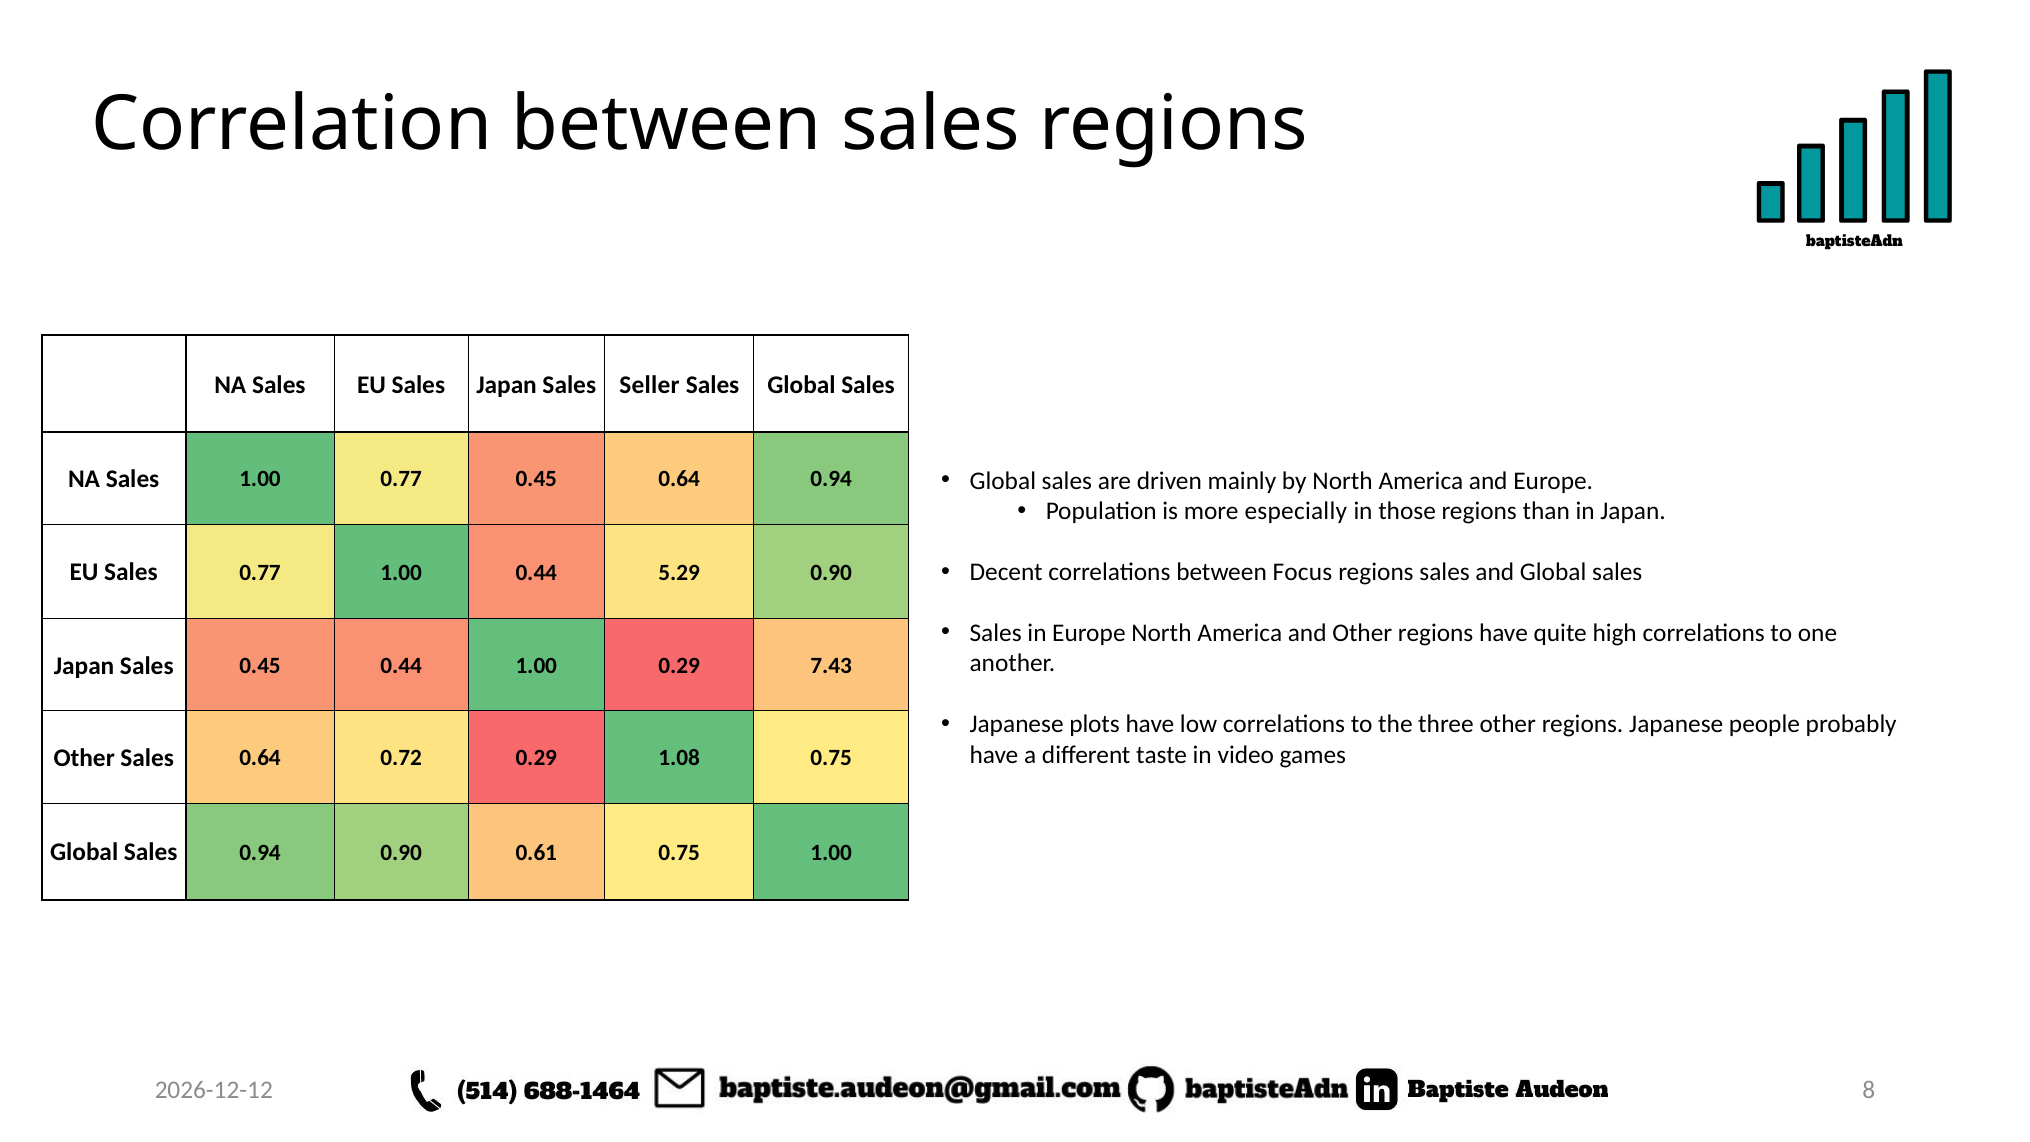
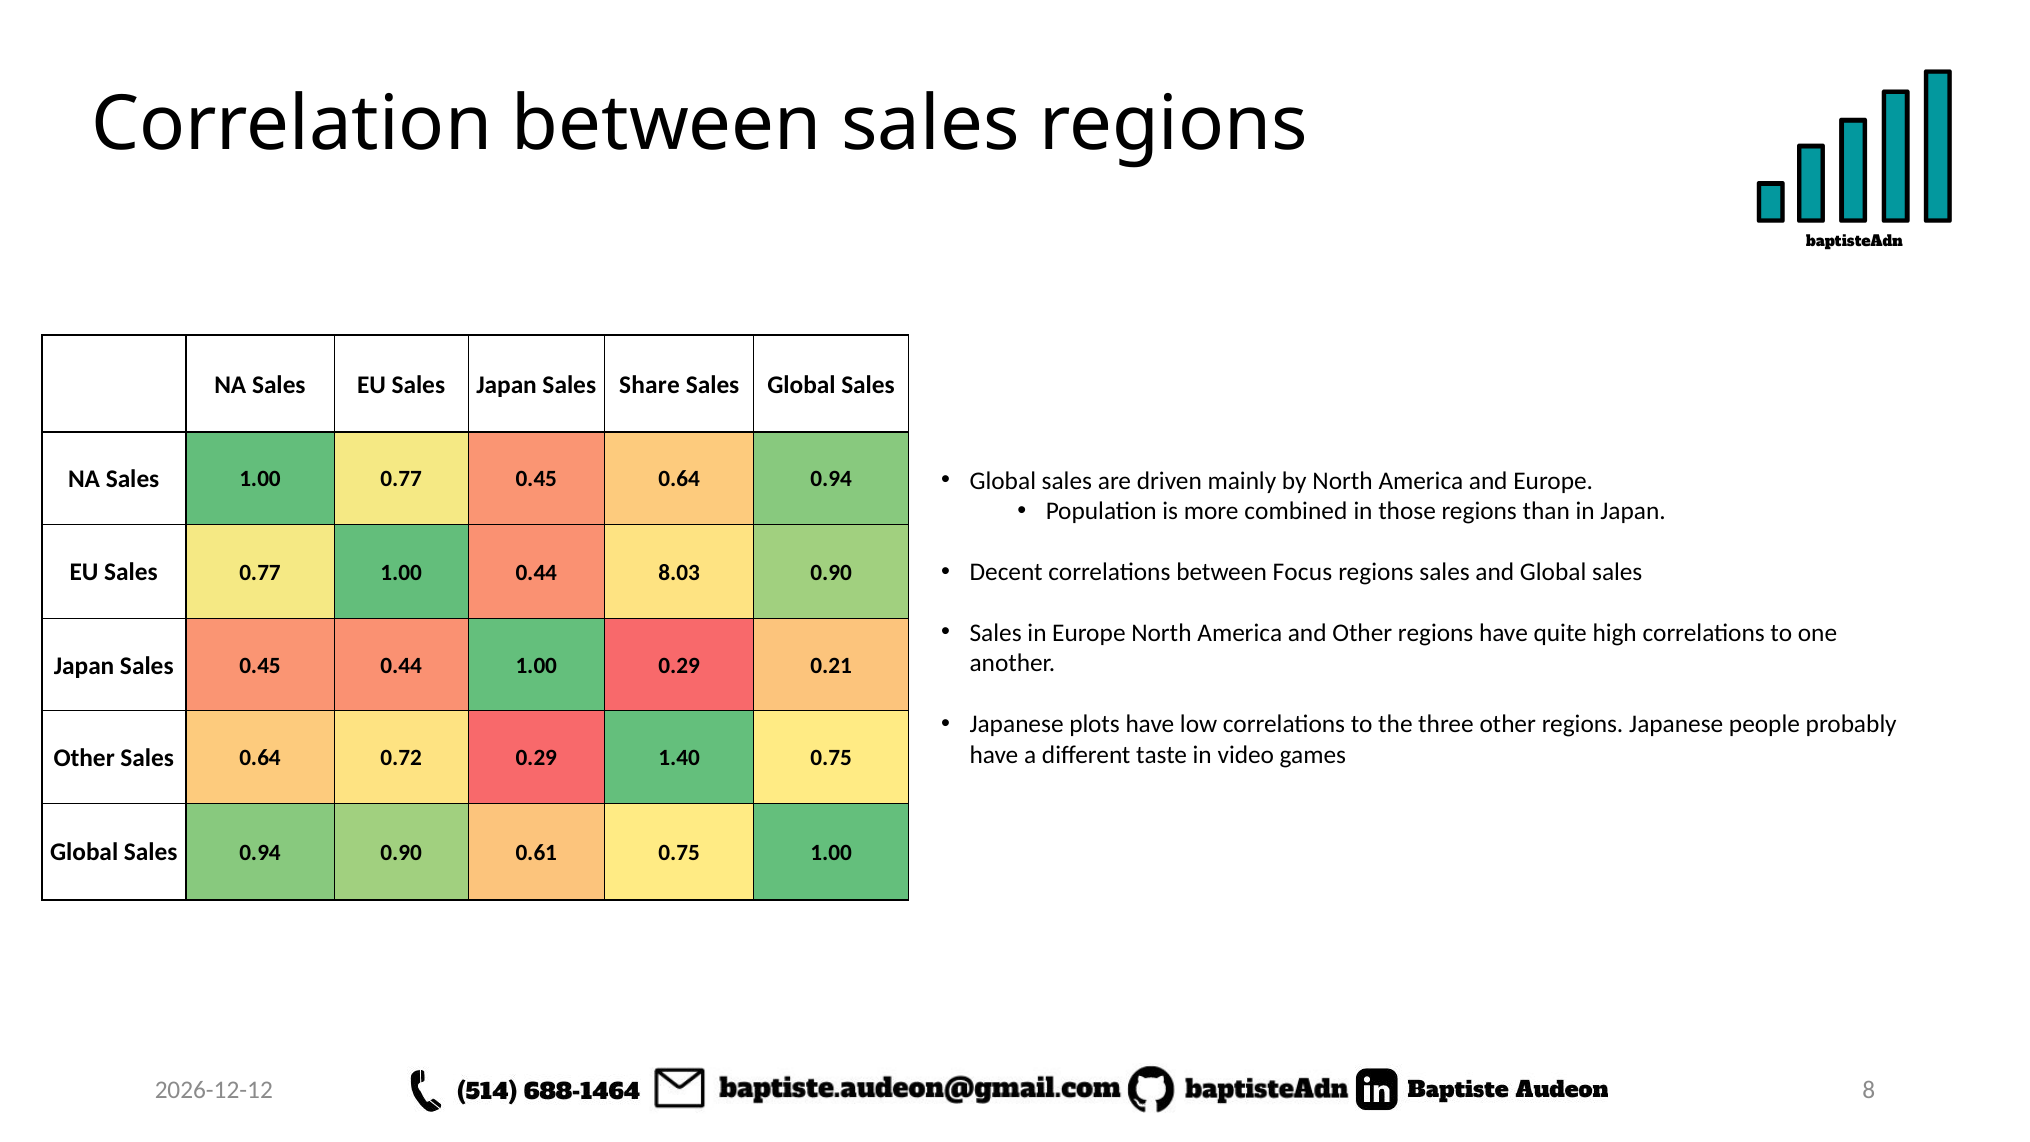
Seller: Seller -> Share (649, 385)
especially: especially -> combined (1296, 511)
5.29: 5.29 -> 8.03 (679, 573)
7.43: 7.43 -> 0.21 (831, 666)
1.08: 1.08 -> 1.40 (679, 758)
